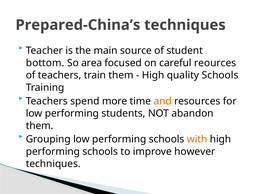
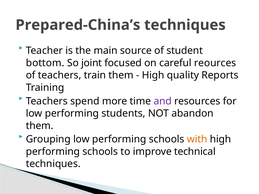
area: area -> joint (92, 63)
quality Schools: Schools -> Reports (220, 75)
and colour: orange -> purple (163, 101)
however: however -> technical (195, 152)
